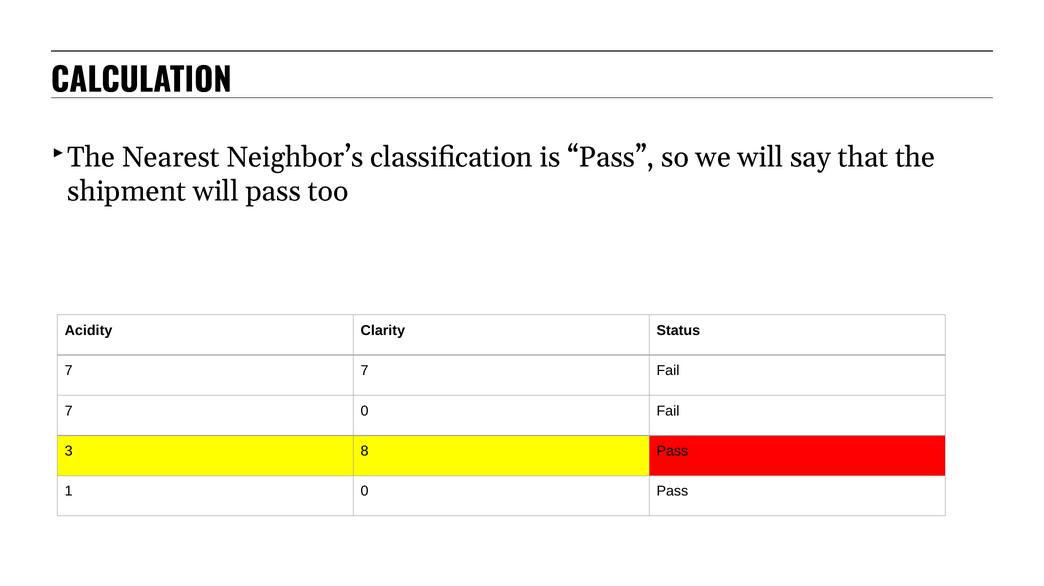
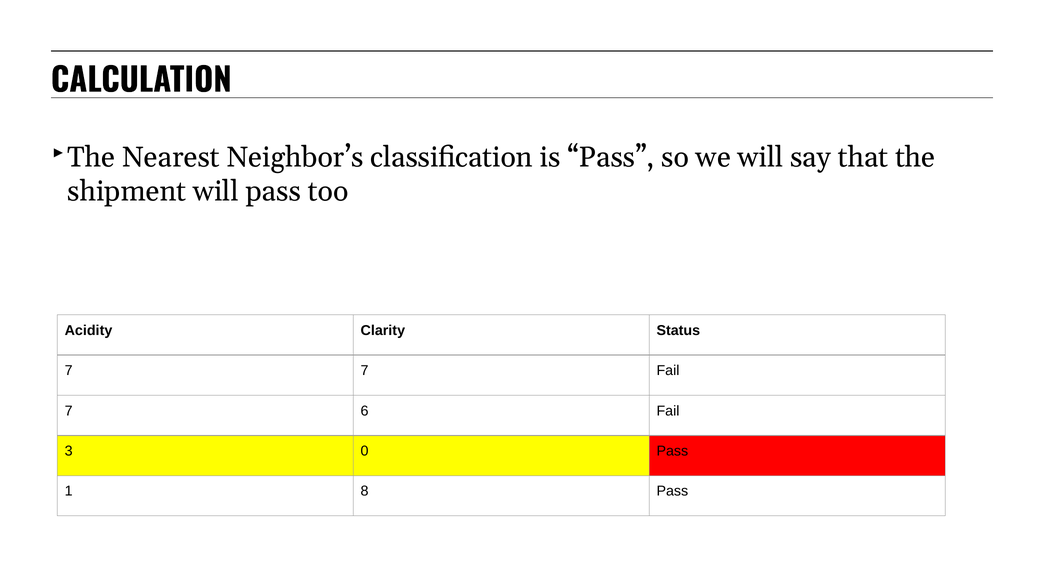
7 0: 0 -> 6 (365, 411)
8: 8 -> 0 (365, 451)
1 0: 0 -> 8 (365, 491)
